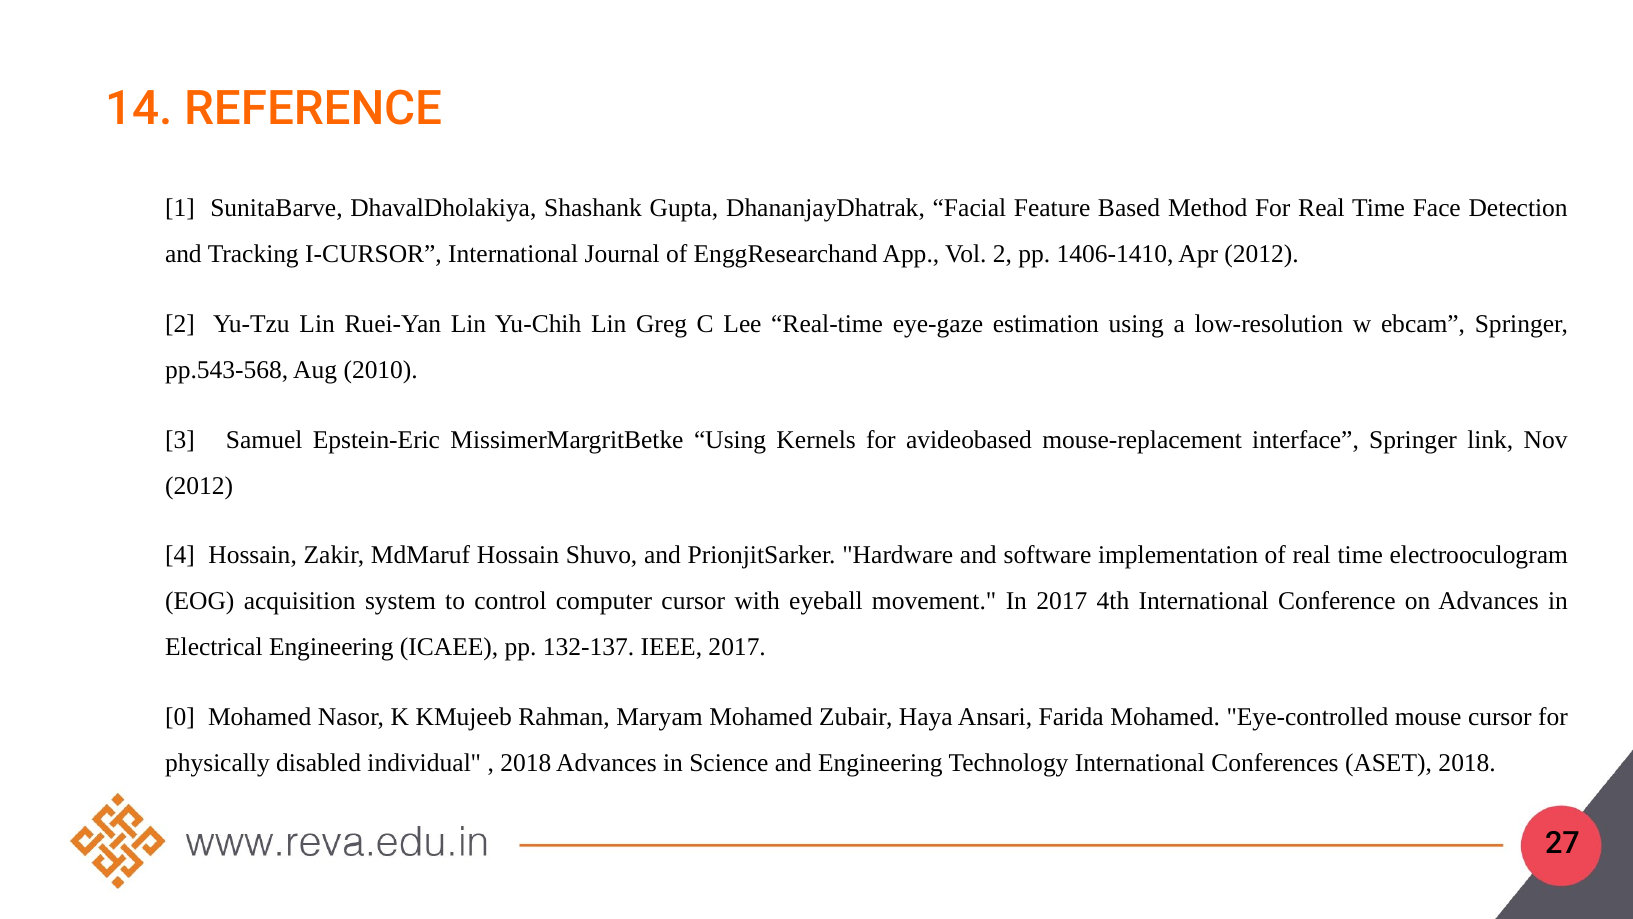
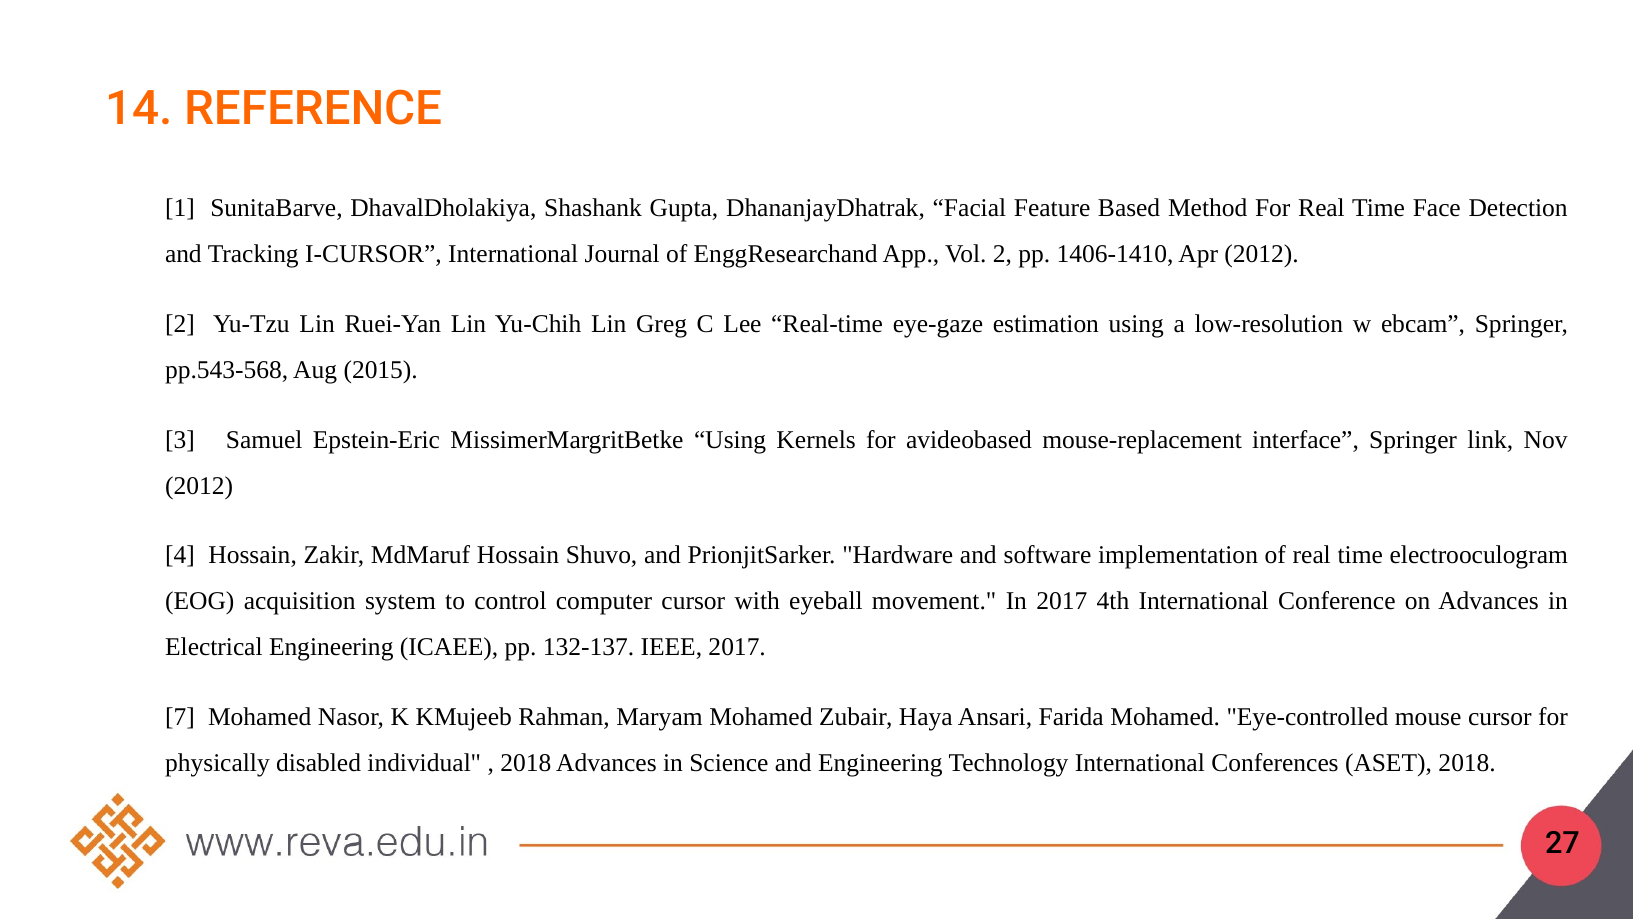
2010: 2010 -> 2015 (381, 370)
0: 0 -> 7 (180, 717)
